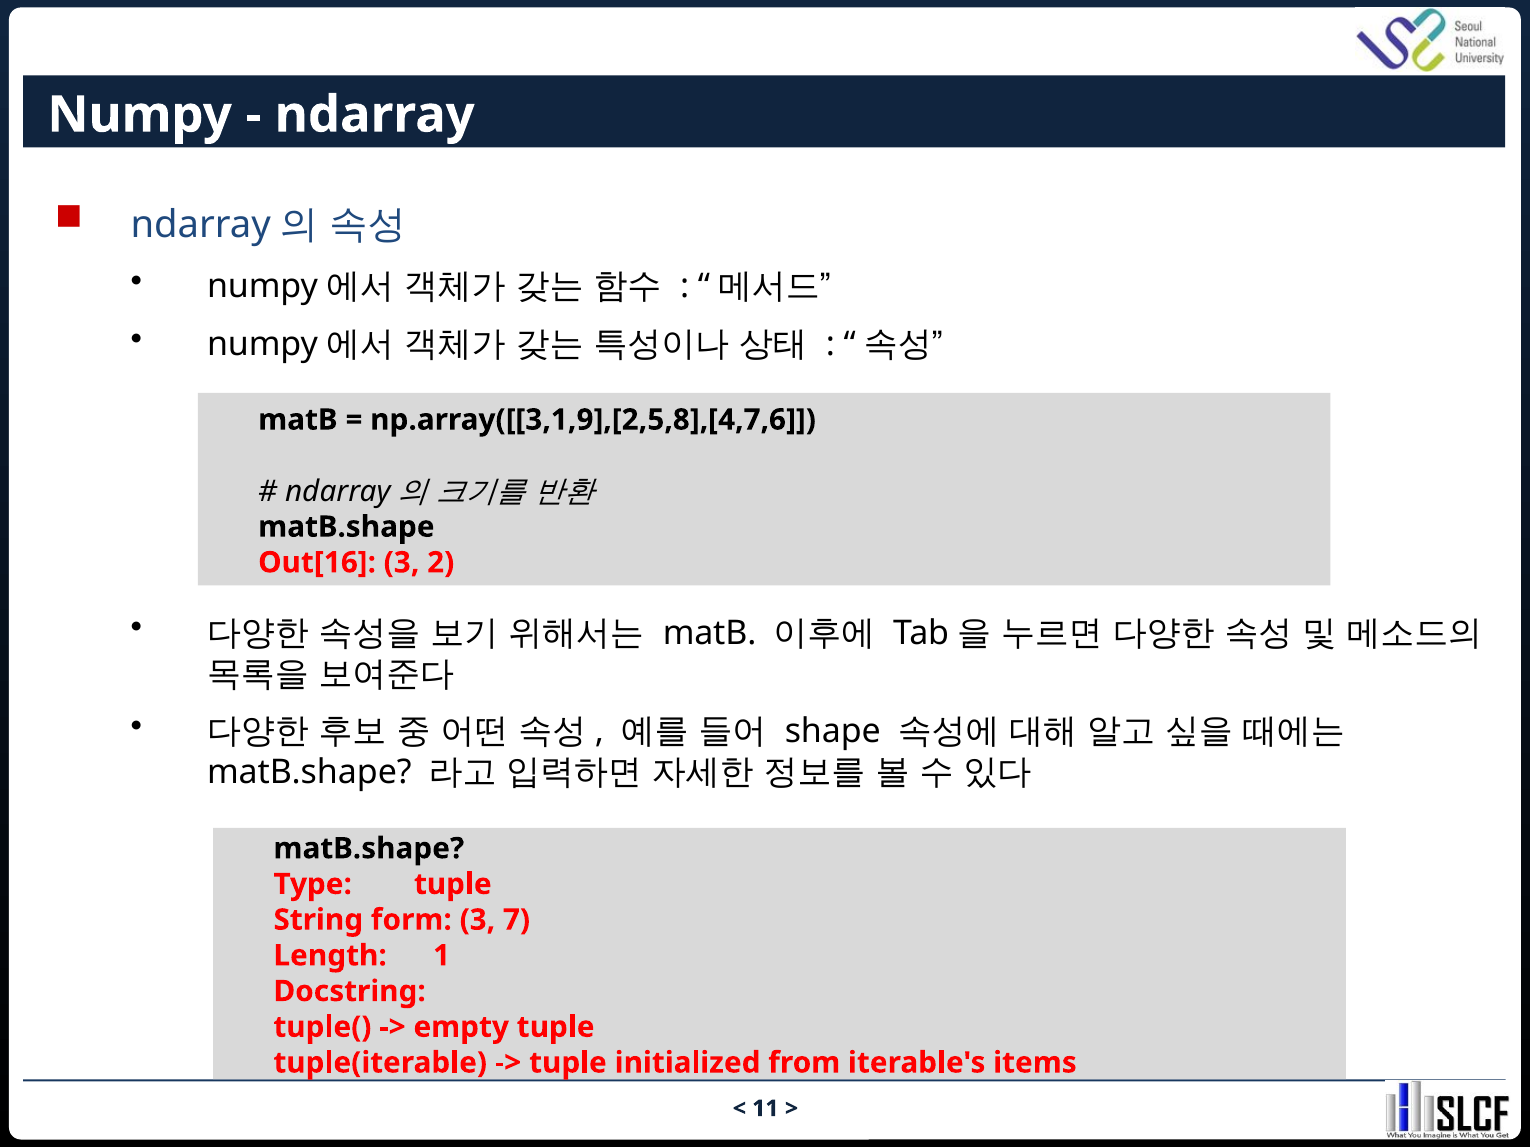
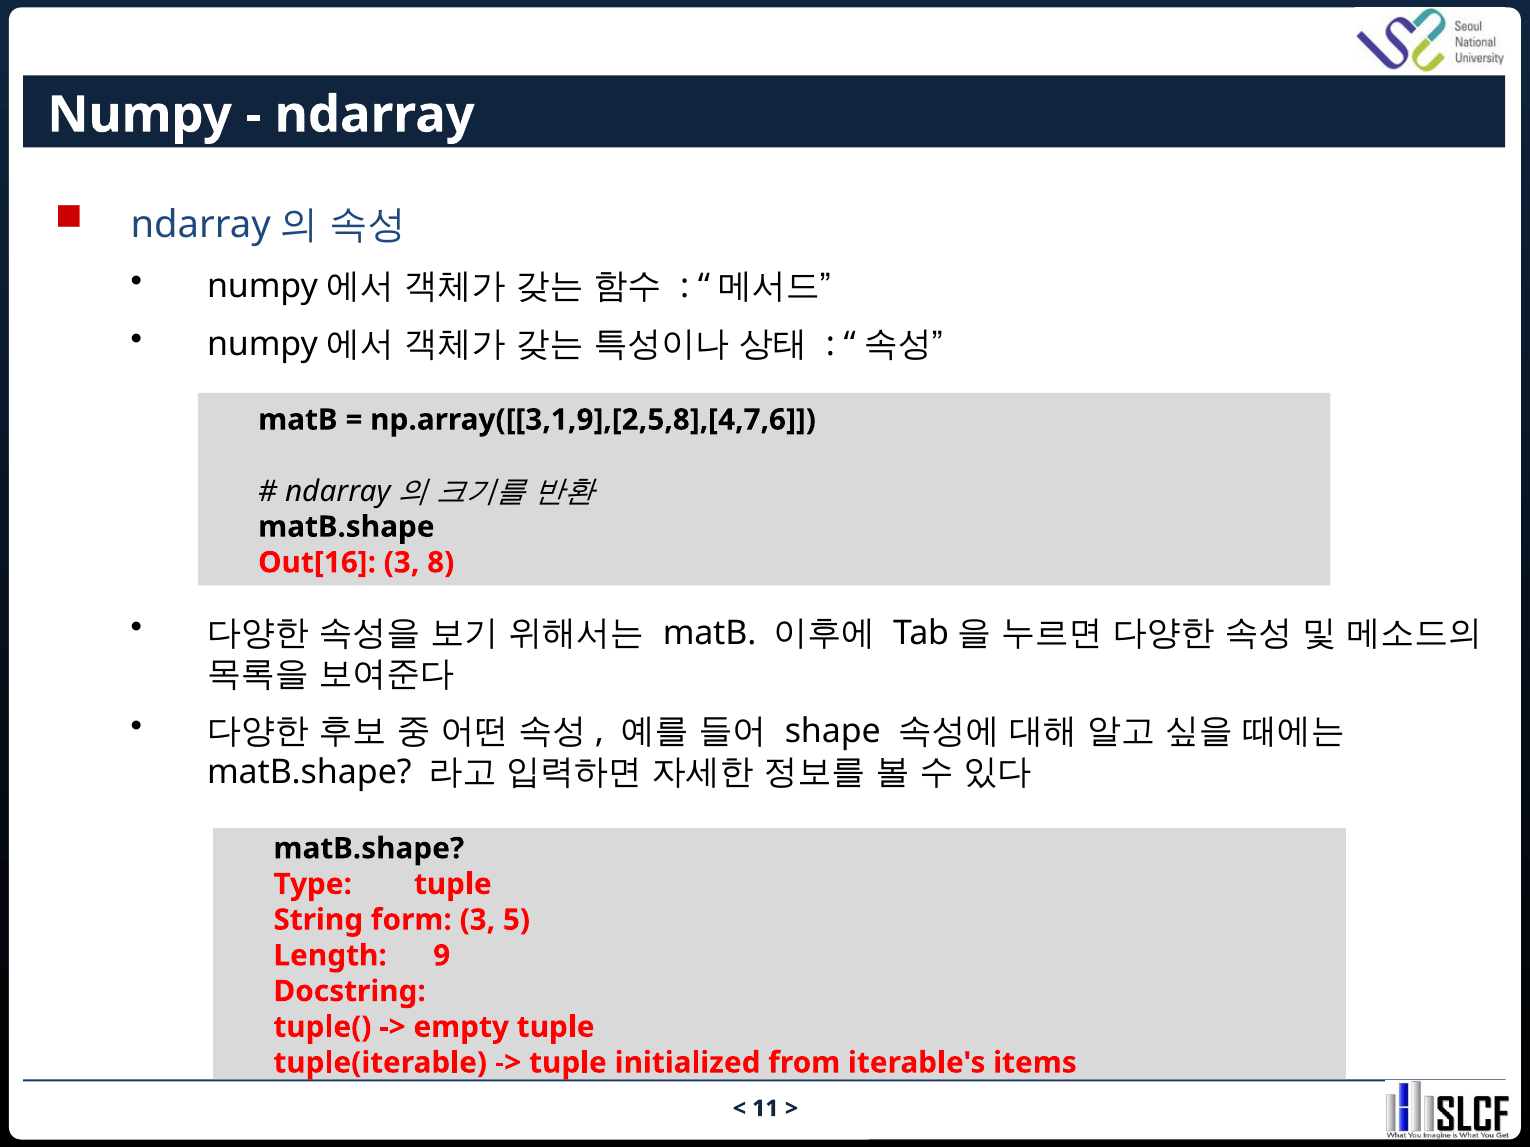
2: 2 -> 8 (441, 563)
7: 7 -> 5 (516, 920)
1: 1 -> 9 (442, 956)
